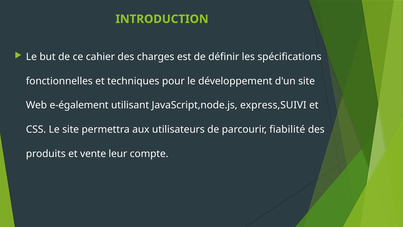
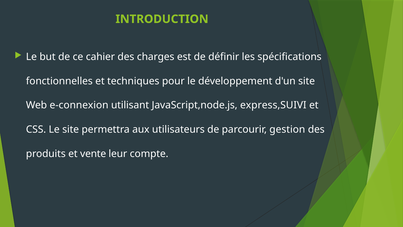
e-également: e-également -> e-connexion (79, 105)
fiabilité: fiabilité -> gestion (287, 129)
